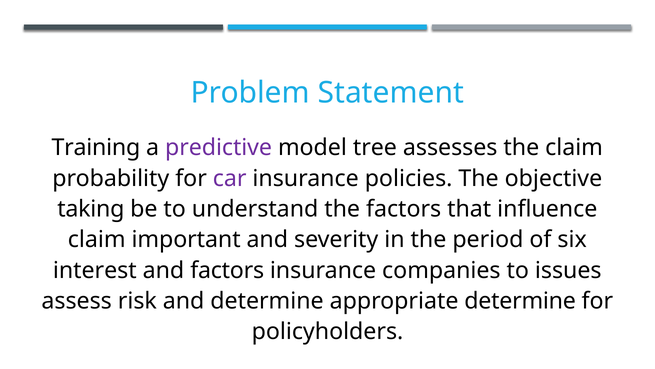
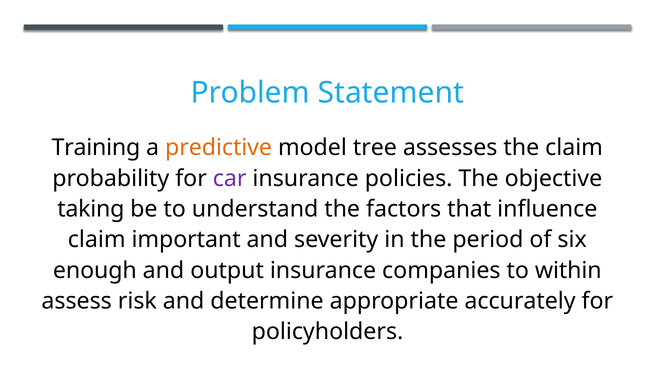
predictive colour: purple -> orange (219, 148)
interest: interest -> enough (95, 270)
and factors: factors -> output (227, 270)
issues: issues -> within (568, 270)
appropriate determine: determine -> accurately (520, 301)
